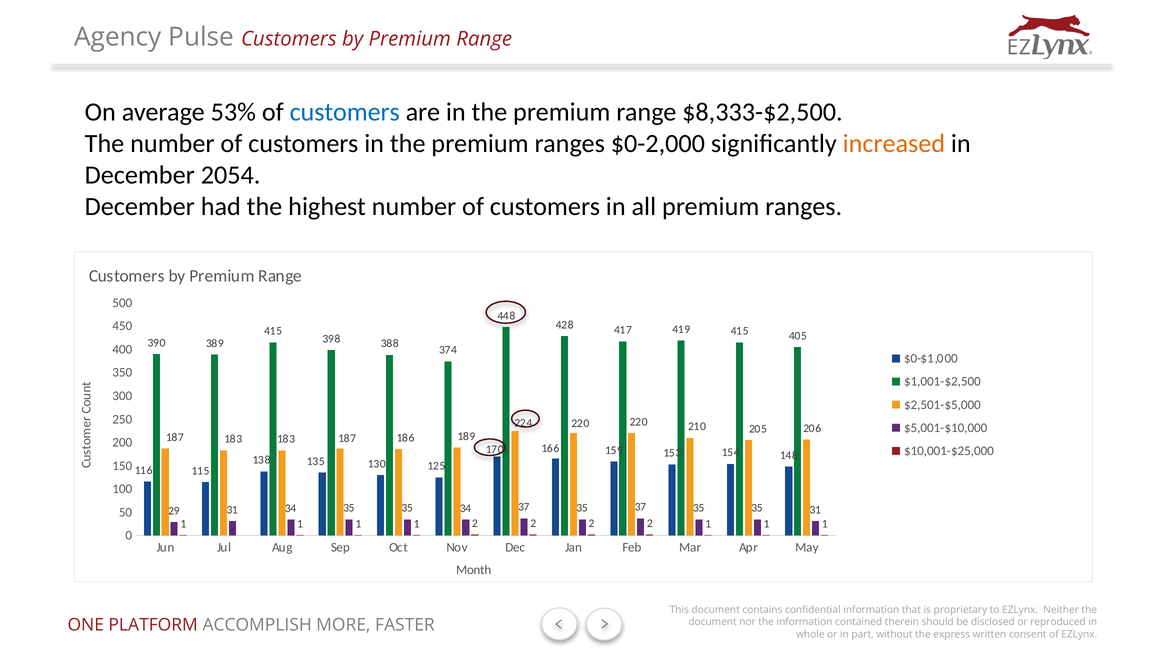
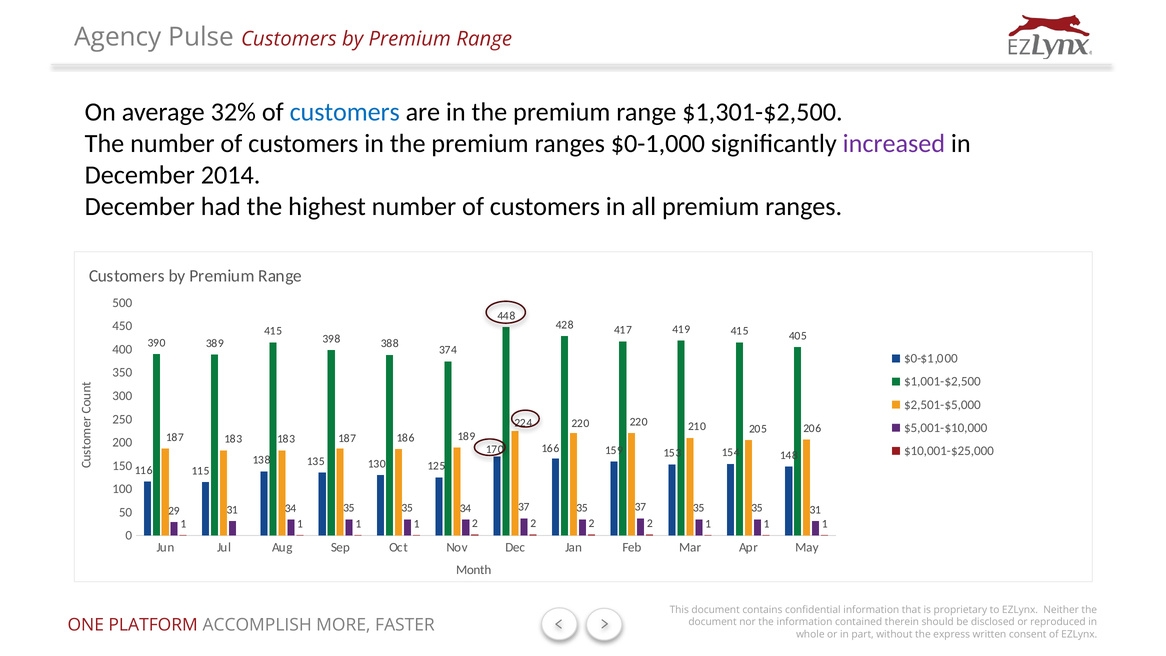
53%: 53% -> 32% (233, 112)
$8,333-$2,500: $8,333-$2,500 -> $1,301-$2,500 (762, 112)
$0-2,000: $0-2,000 -> $0-1,000 (658, 144)
increased colour: orange -> purple (894, 144)
2054: 2054 -> 2014 (231, 175)
